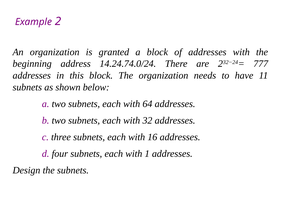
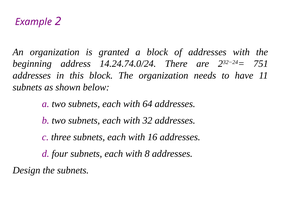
777: 777 -> 751 (261, 64)
1: 1 -> 8 (147, 153)
